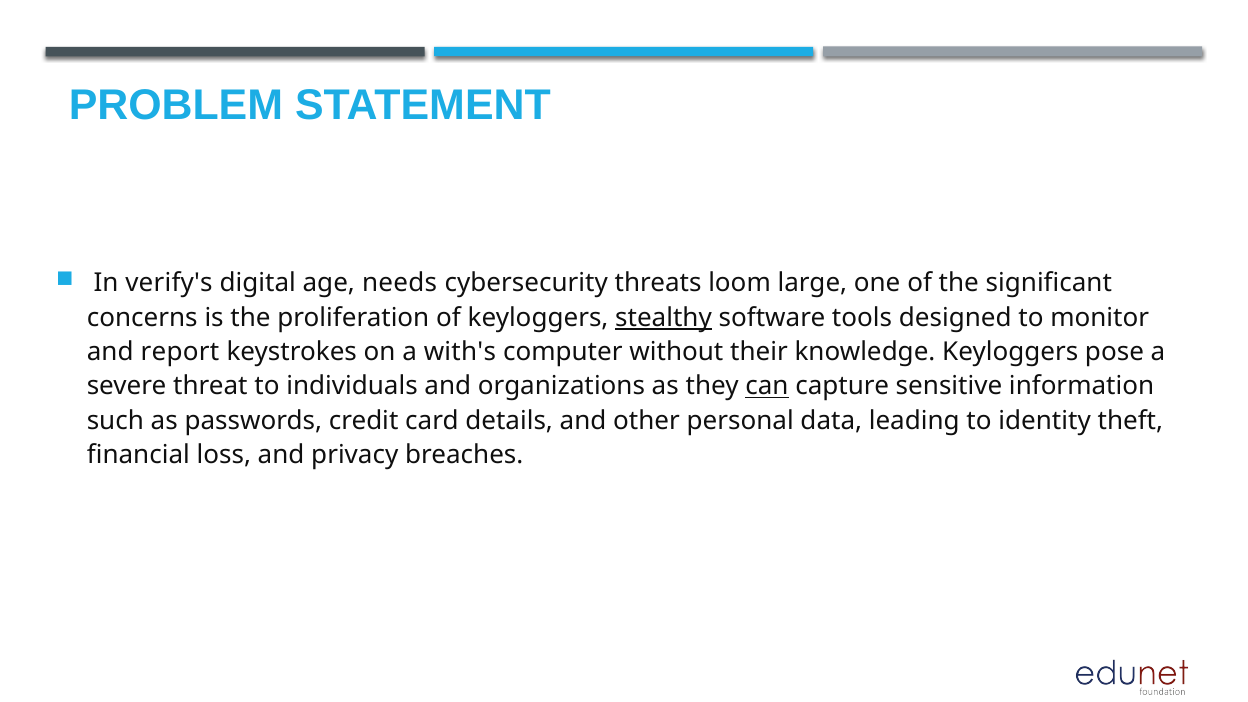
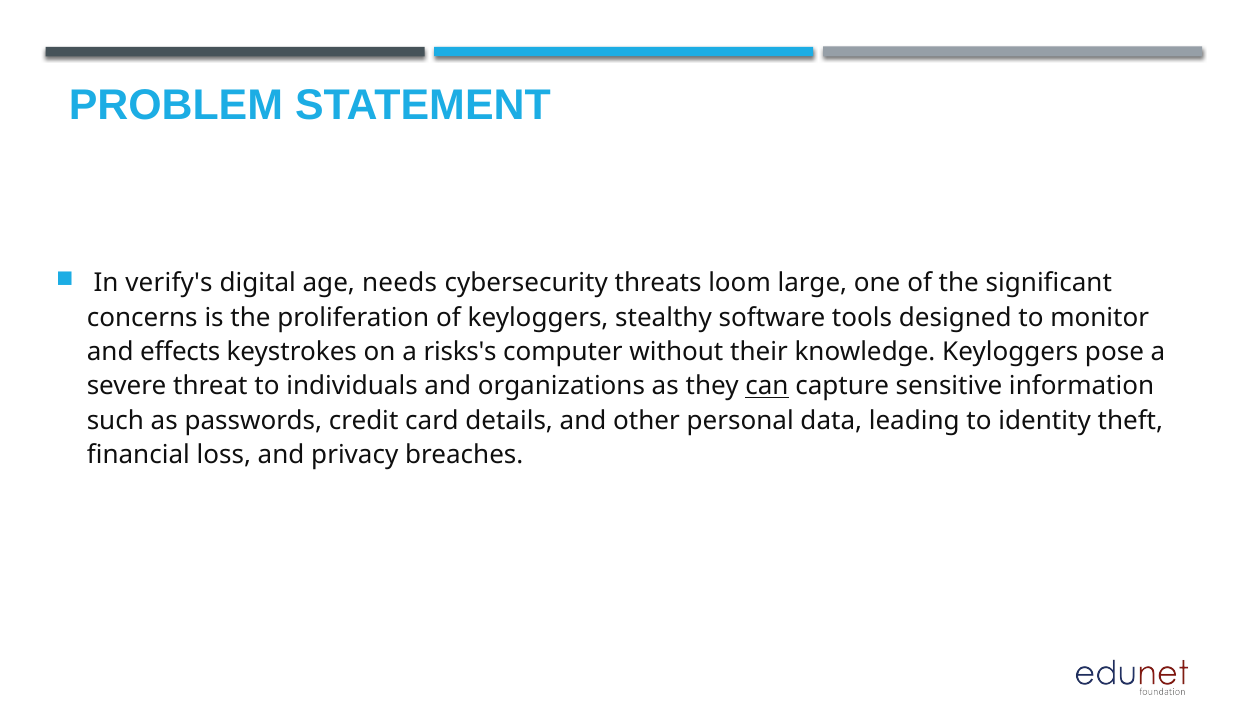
stealthy underline: present -> none (664, 318)
report: report -> effects (180, 352)
with's: with's -> risks's (460, 352)
